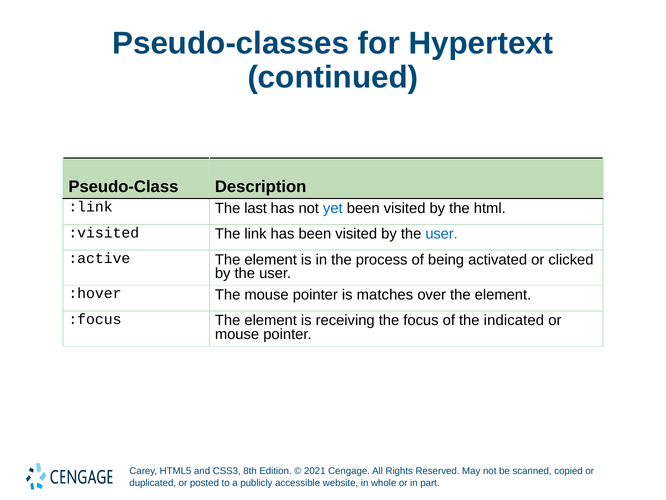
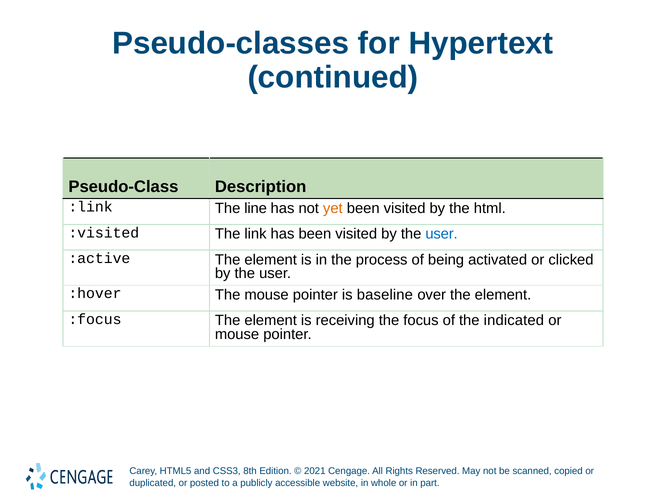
last: last -> line (256, 208)
yet colour: blue -> orange (333, 208)
matches: matches -> baseline (385, 295)
